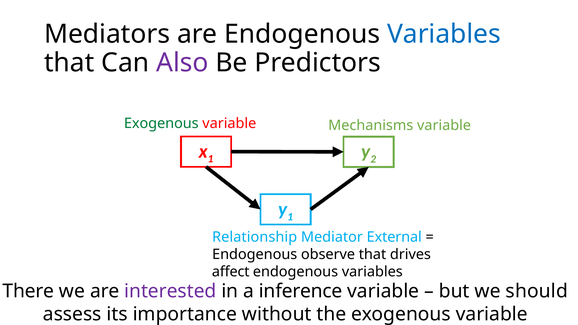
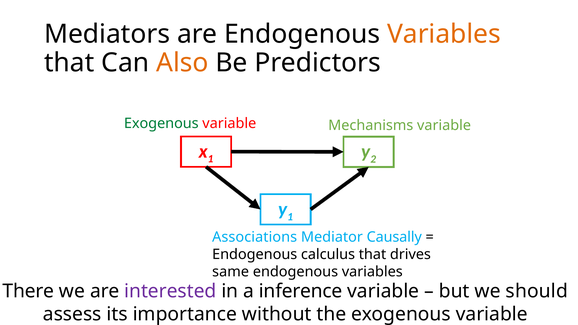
Variables colour: blue -> orange (444, 34)
Also colour: purple -> orange (182, 63)
Relationship: Relationship -> Associations (255, 237)
External: External -> Causally (394, 237)
observe: observe -> calculus (328, 255)
affect: affect -> same (231, 272)
